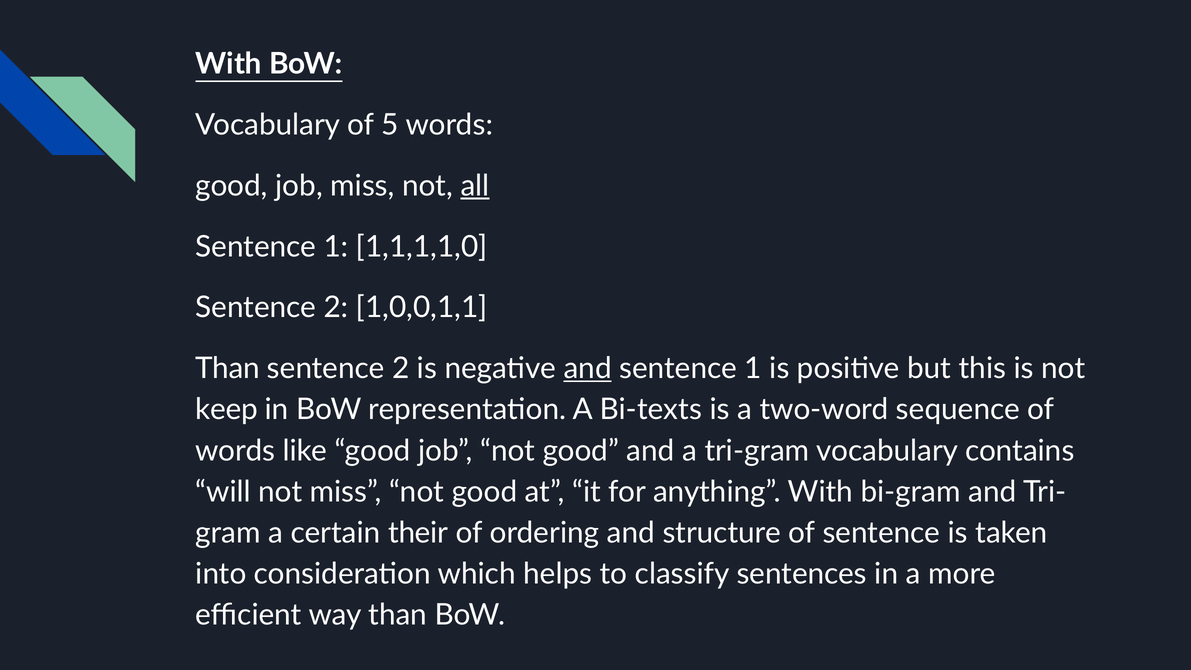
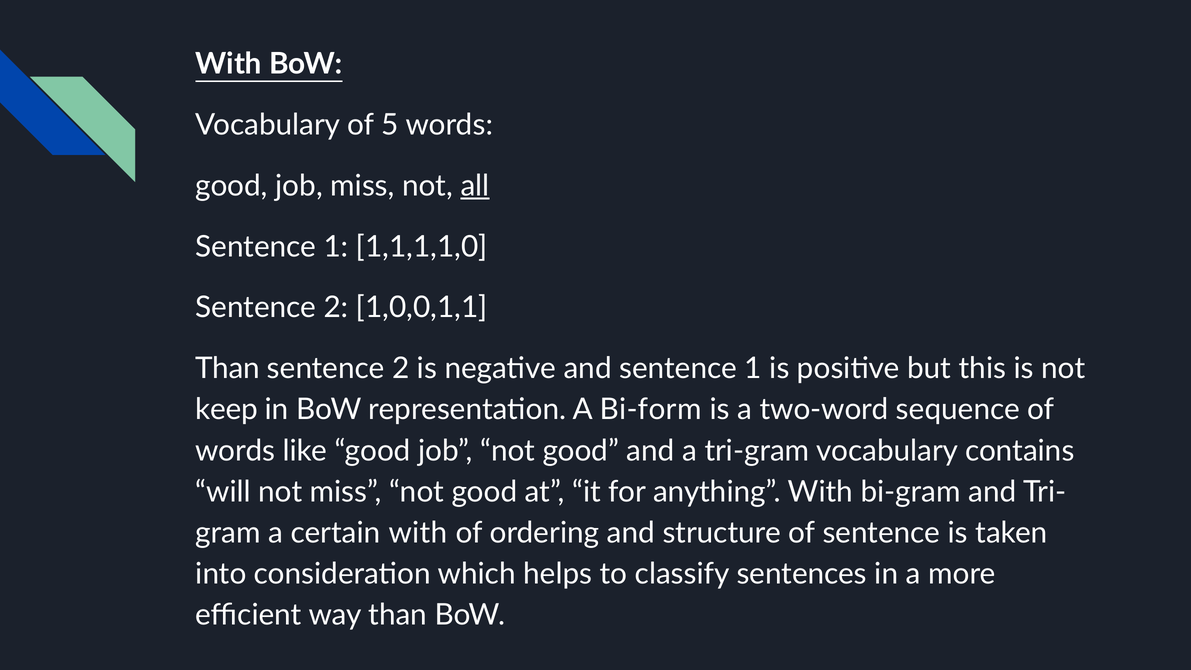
and underline: present -> none (588, 369)
Bi-texts: Bi-texts -> Bi-form (651, 410)
certain their: their -> with (418, 533)
